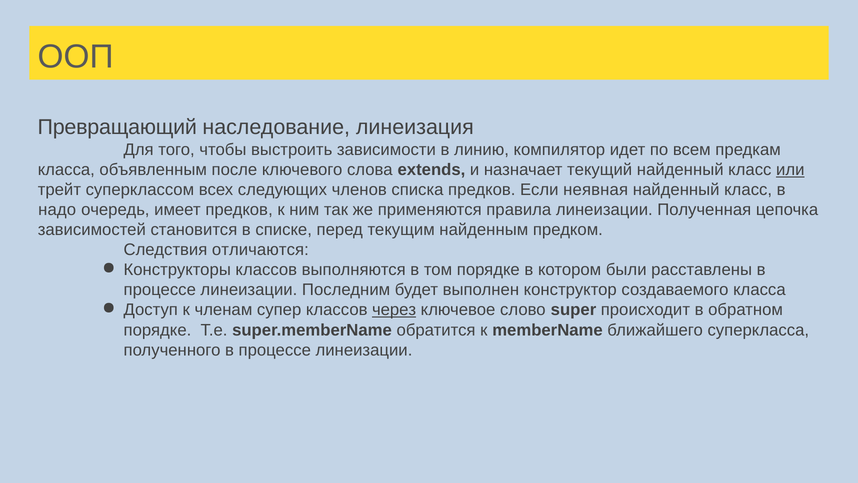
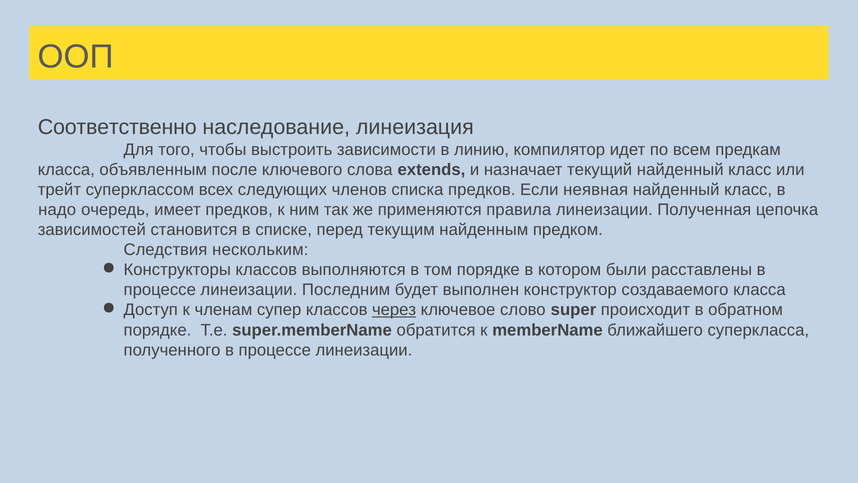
Превращающий: Превращающий -> Соответственно (117, 127)
или underline: present -> none (790, 170)
отличаются: отличаются -> нескольким (260, 250)
